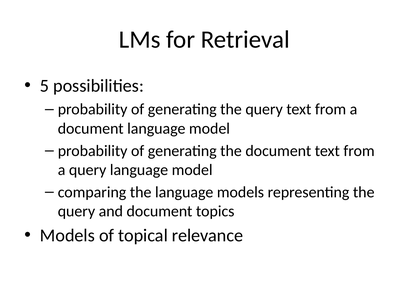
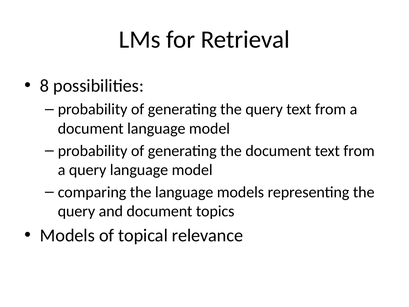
5: 5 -> 8 (44, 86)
